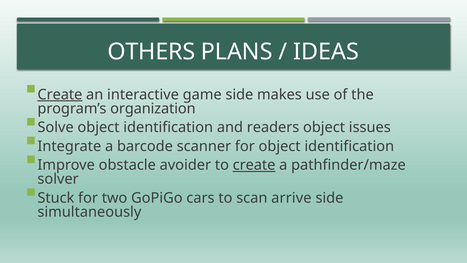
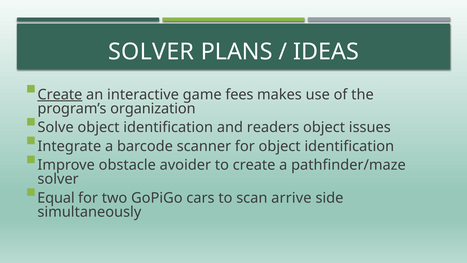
OTHERS: OTHERS -> SOLVER (151, 52)
game side: side -> fees (239, 94)
create underline: present -> none (254, 165)
Stuck: Stuck -> Equal (56, 198)
